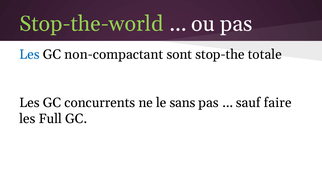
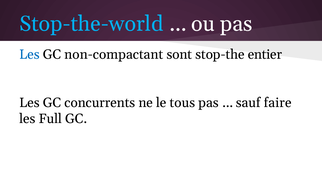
Stop-the-world colour: light green -> light blue (91, 24)
totale: totale -> entier (265, 54)
sans: sans -> tous (182, 103)
